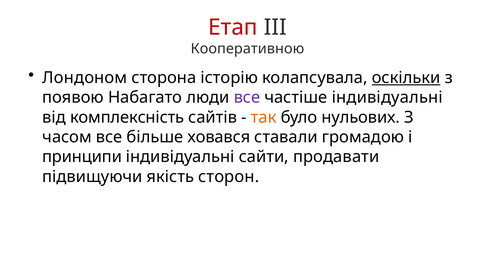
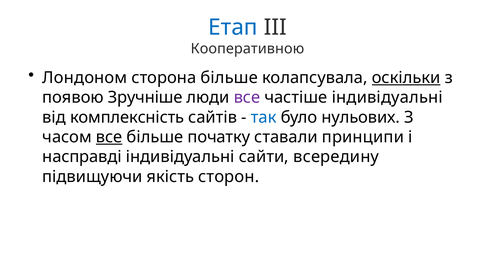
Етап colour: red -> blue (233, 27)
сторона історію: історію -> більше (229, 78)
Набагато: Набагато -> Зручніше (145, 98)
так colour: orange -> blue (264, 117)
все underline: none -> present (109, 137)
ховався: ховався -> початку (219, 137)
громадою: громадою -> принципи (363, 137)
принципи: принципи -> насправді (82, 157)
продавати: продавати -> всередину (336, 157)
